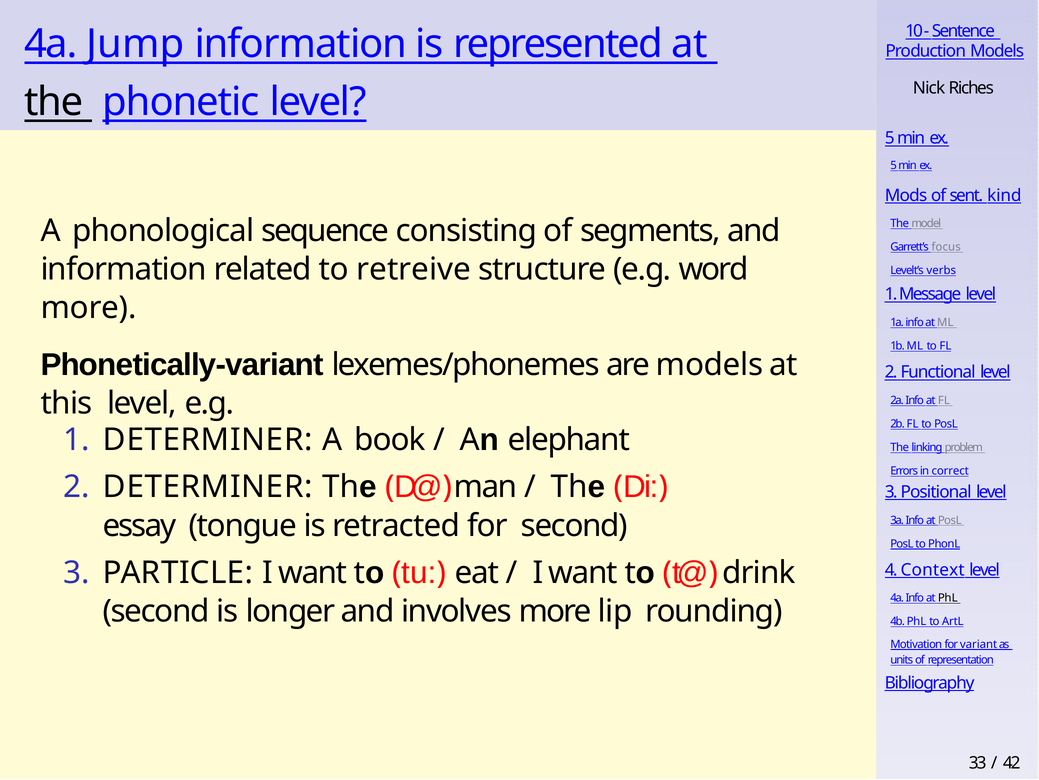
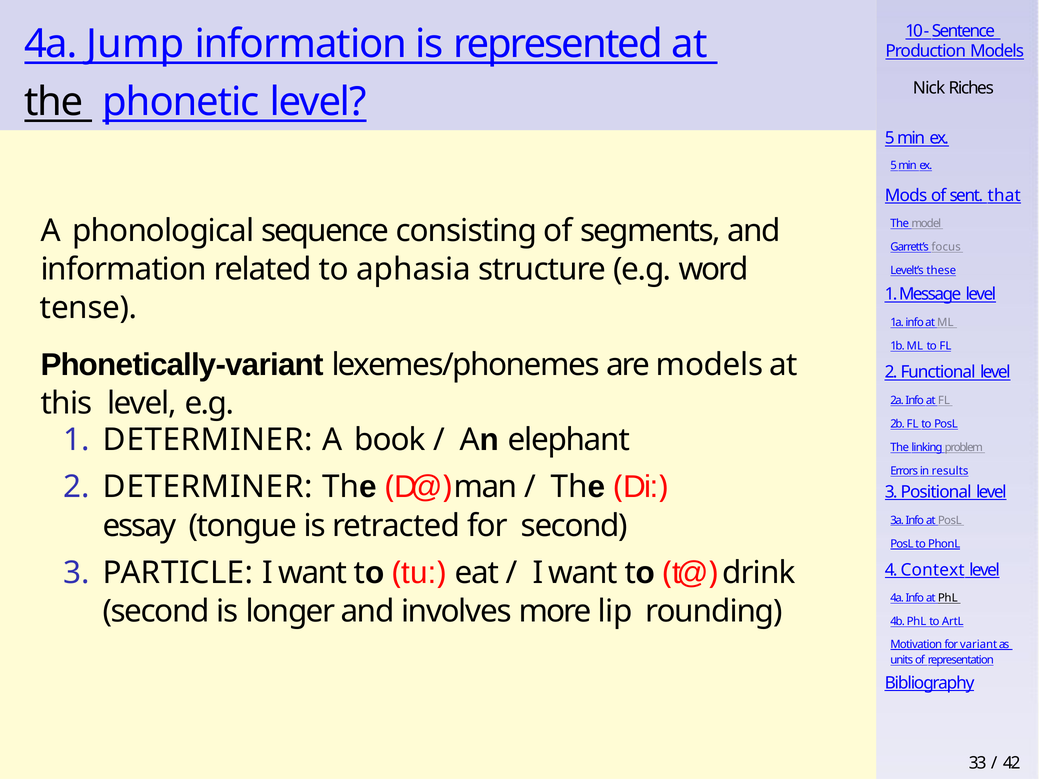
kind: kind -> that (1004, 195)
retreive: retreive -> aphasia (414, 269)
verbs: verbs -> these (941, 271)
more: more -> tense (89, 308)
correct: correct -> results (950, 471)
